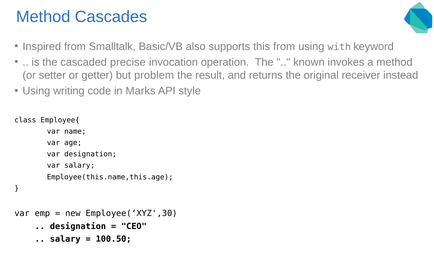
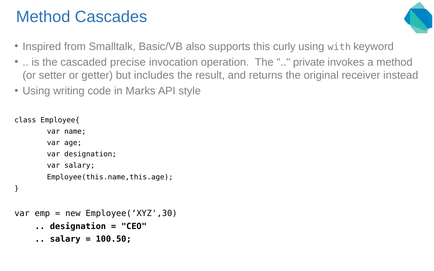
this from: from -> curly (284, 47)
known: known -> private (309, 62)
problem: problem -> includes (154, 75)
